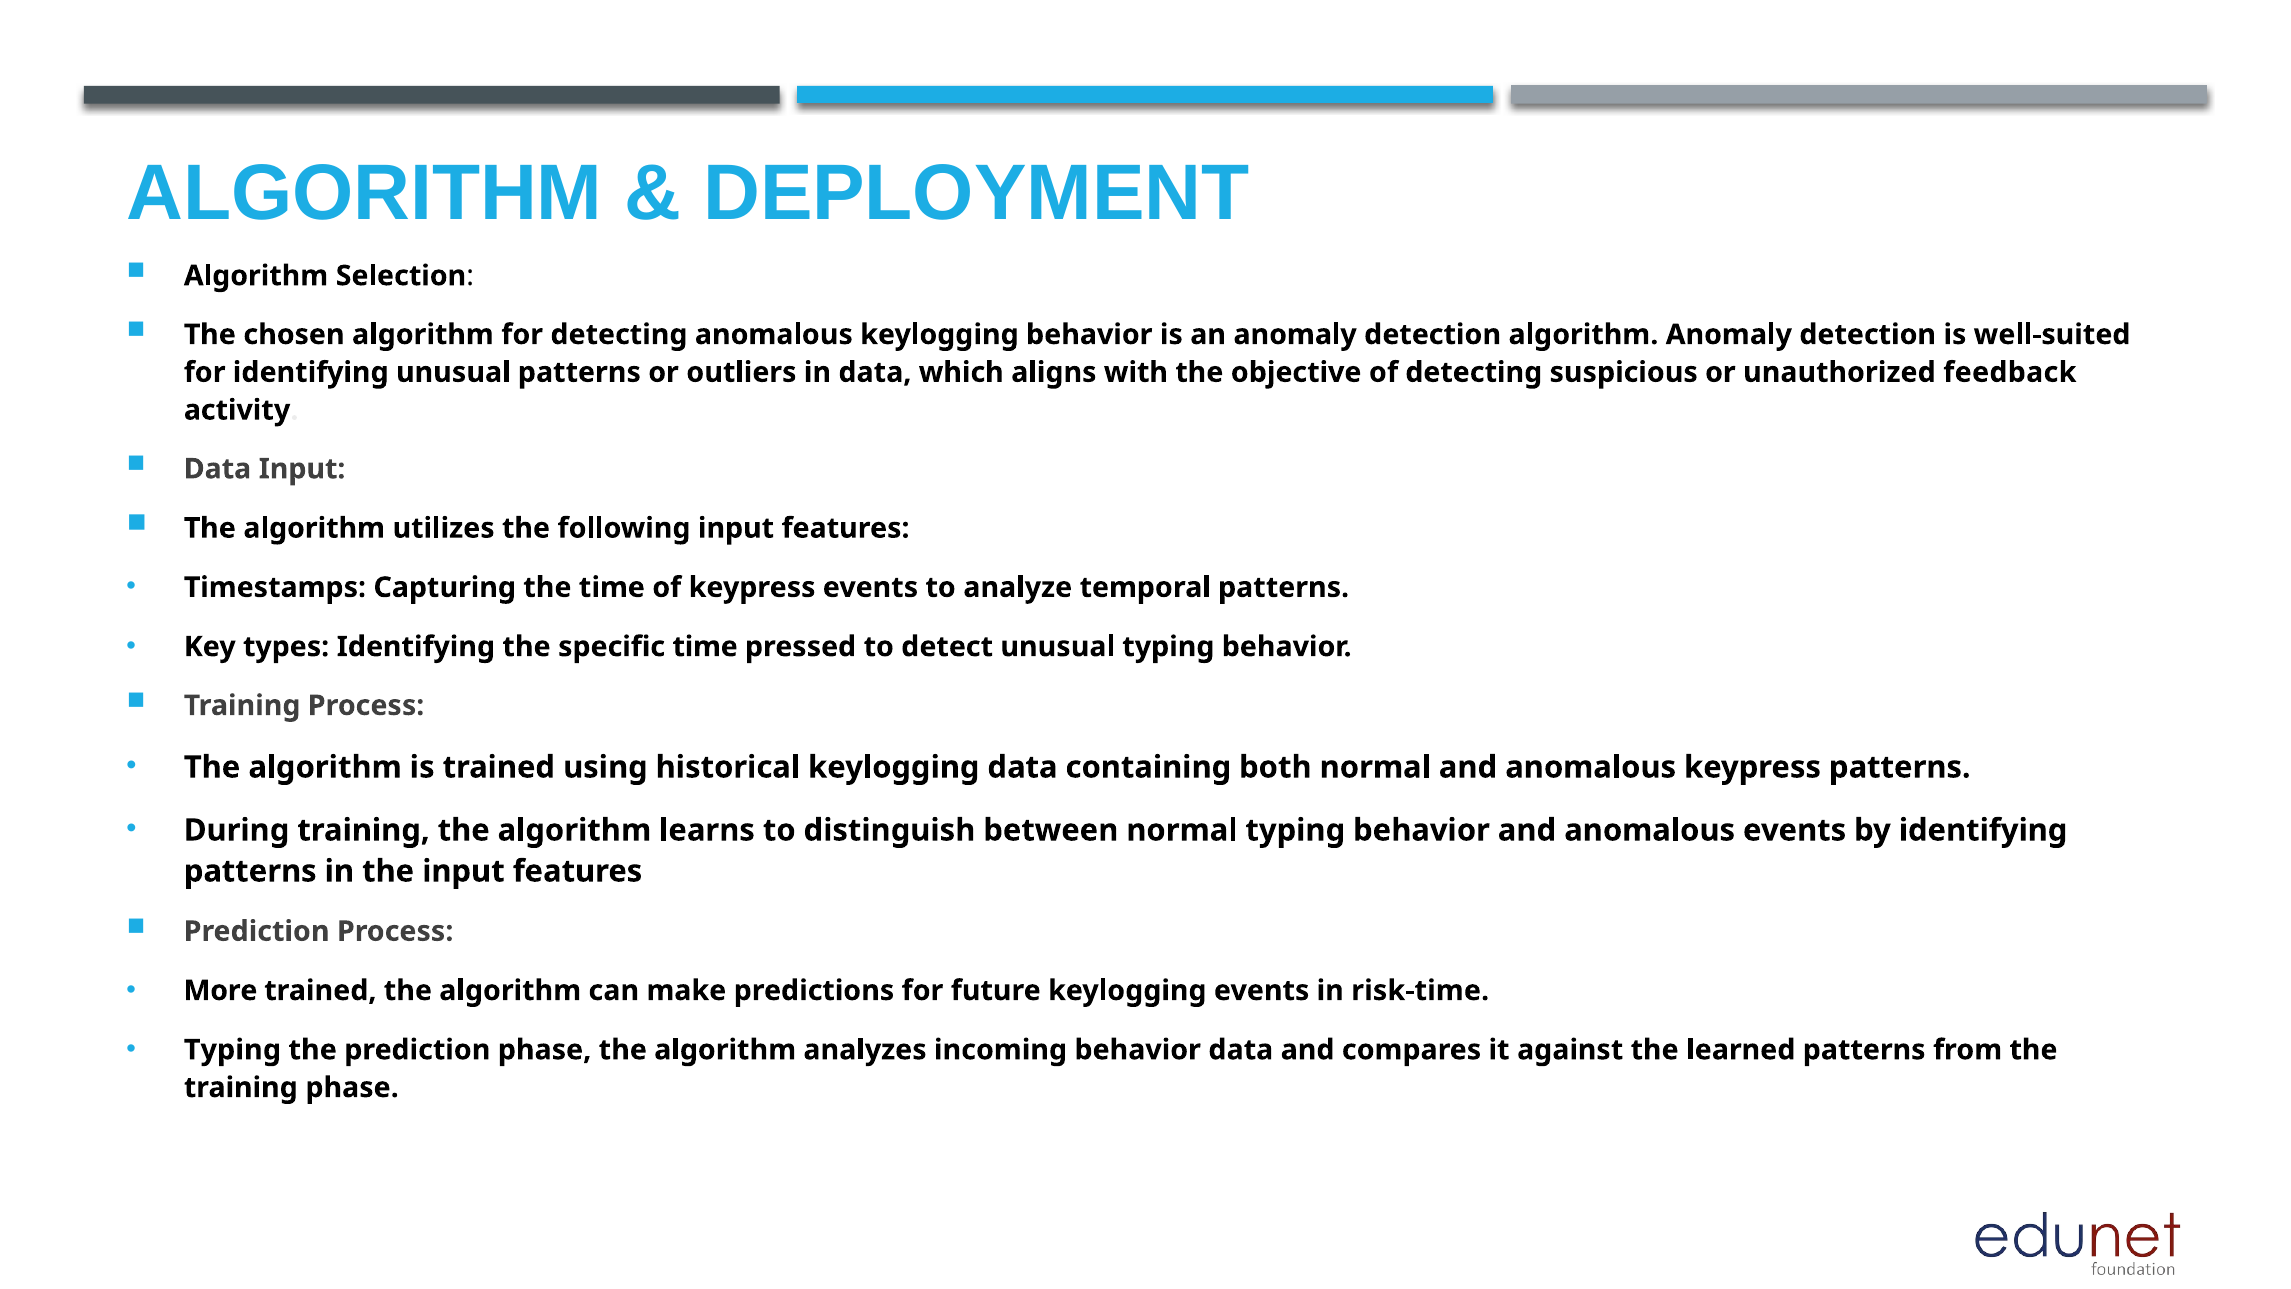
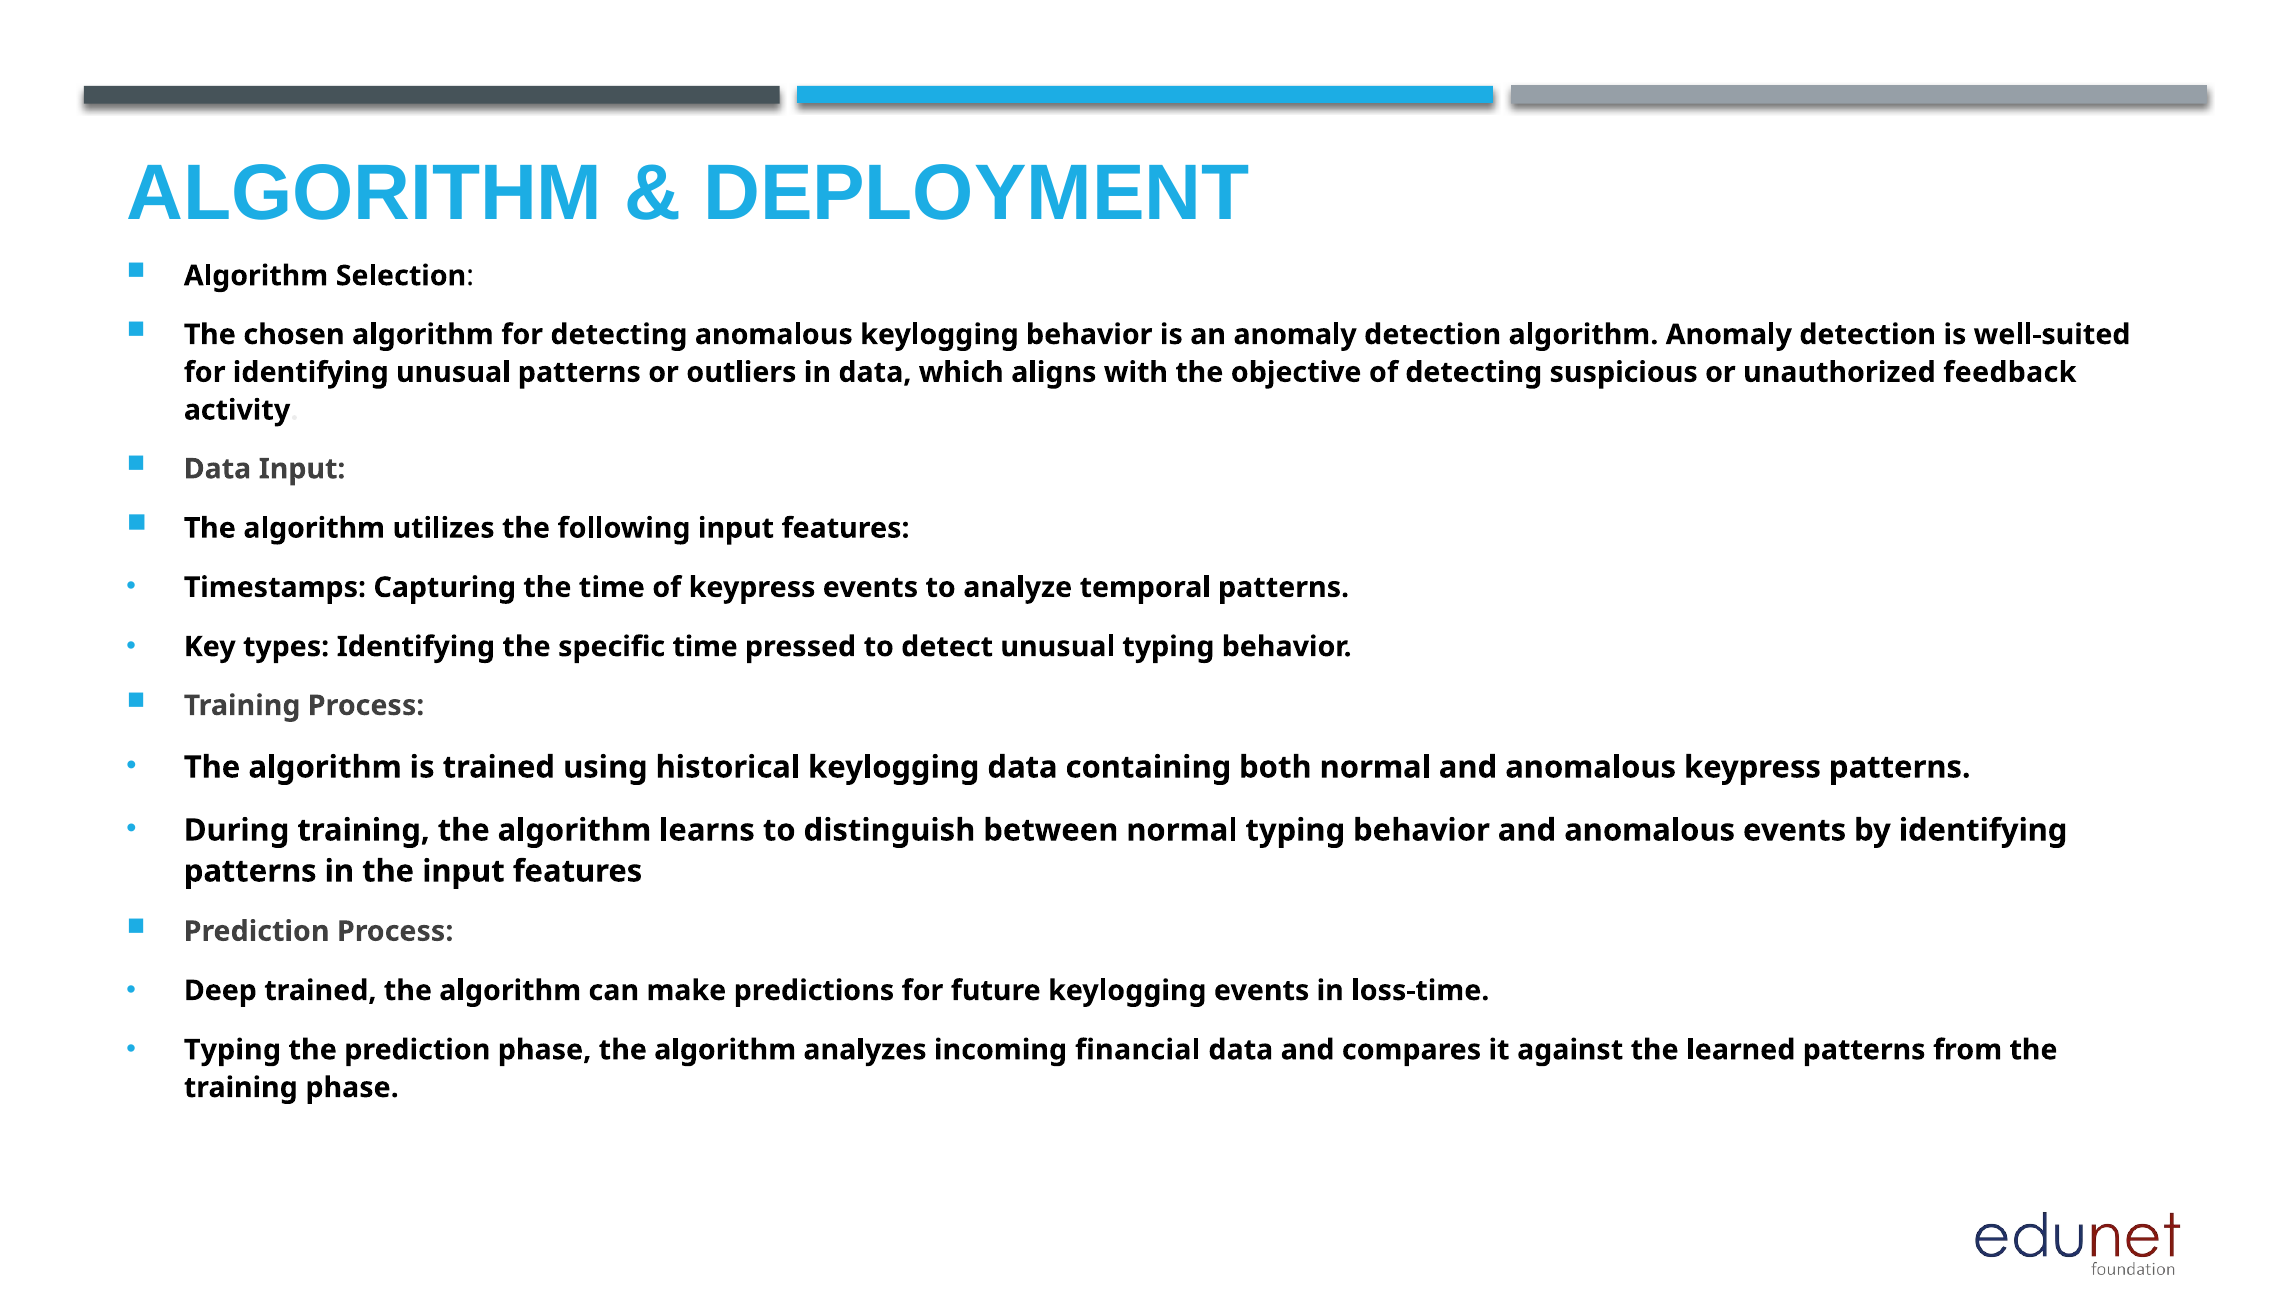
More: More -> Deep (220, 990)
risk-time: risk-time -> loss-time (1420, 990)
incoming behavior: behavior -> financial (1138, 1050)
